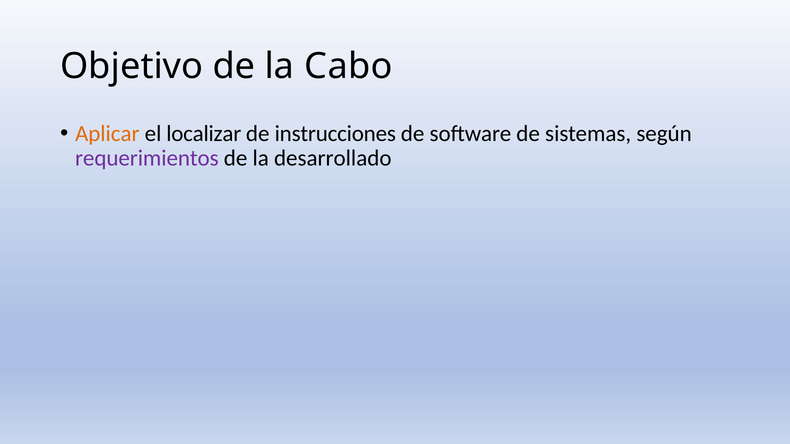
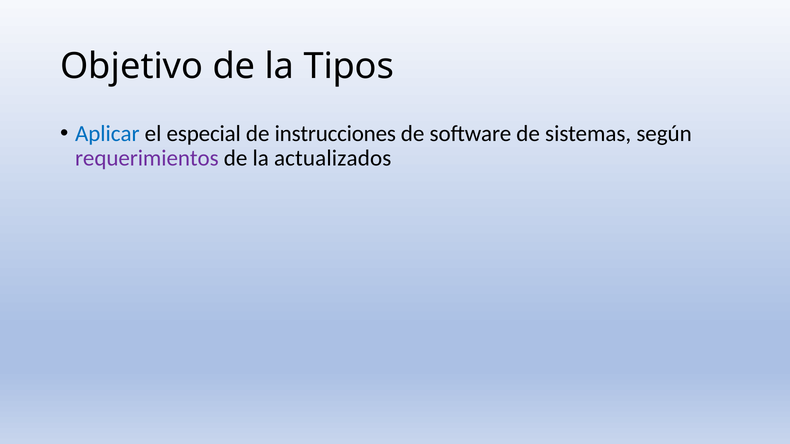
Cabo: Cabo -> Tipos (349, 66)
Aplicar colour: orange -> blue (107, 134)
localizar: localizar -> especial (204, 134)
desarrollado: desarrollado -> actualizados (333, 158)
